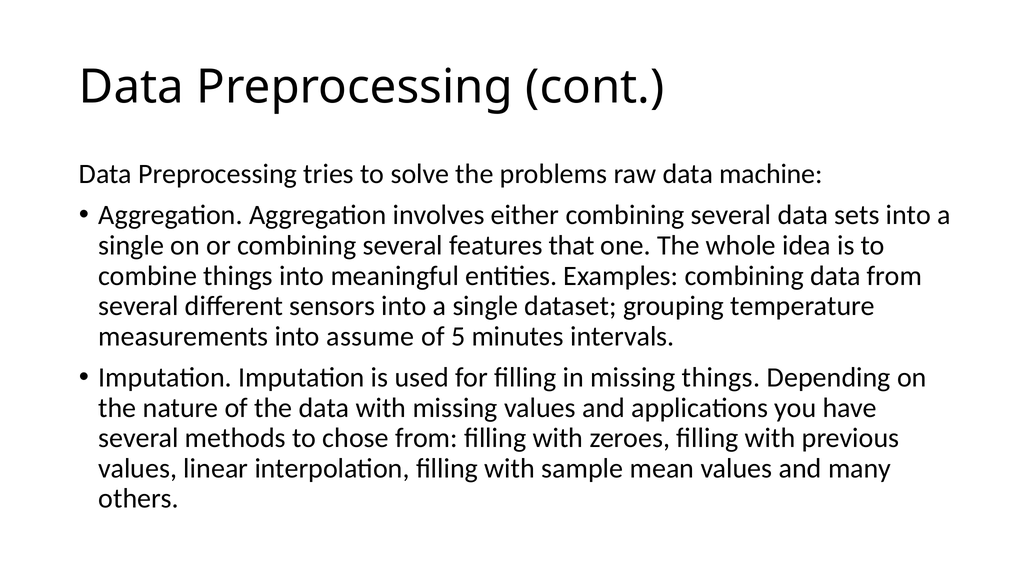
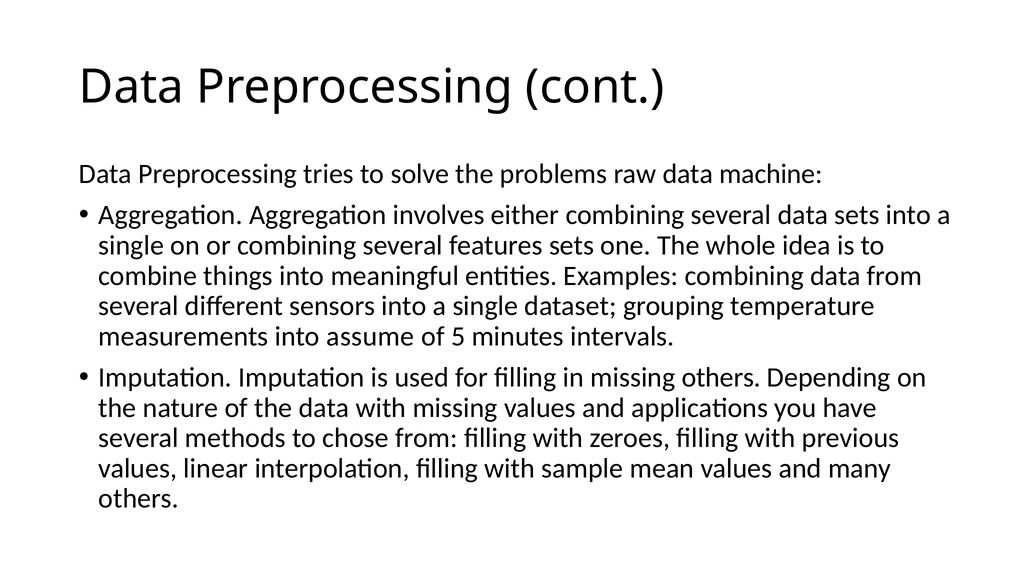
features that: that -> sets (572, 245)
missing things: things -> others (721, 377)
